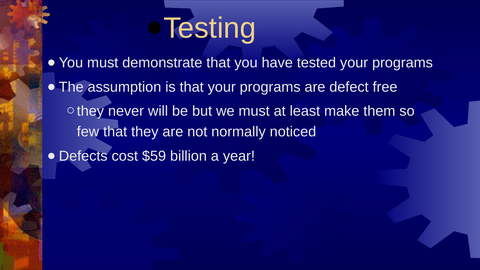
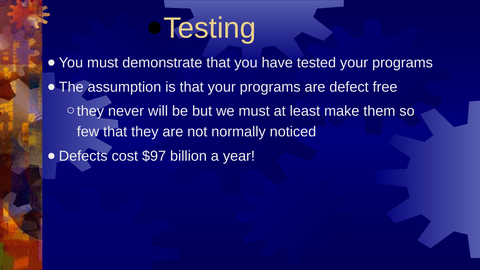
$59: $59 -> $97 (154, 156)
